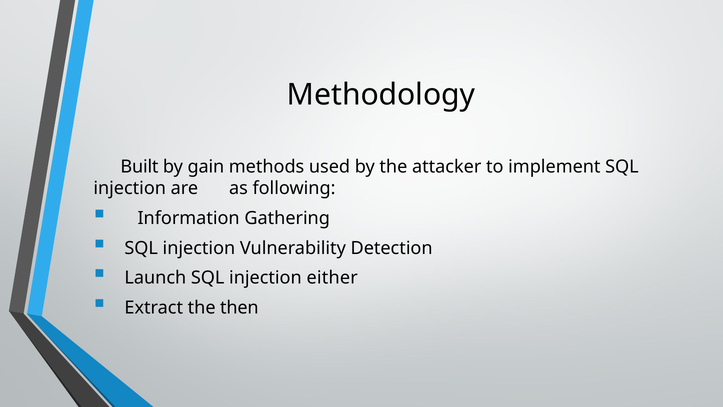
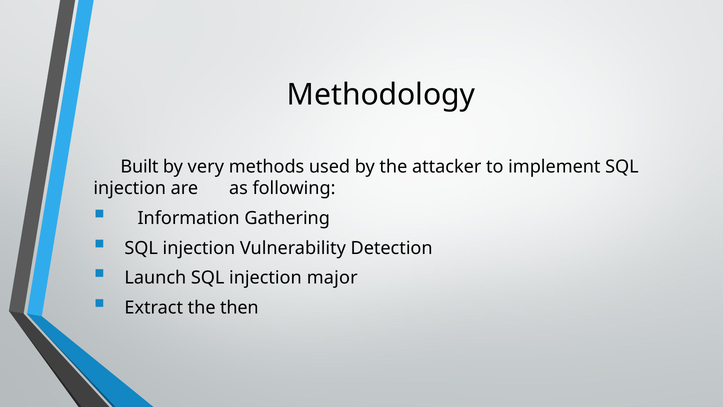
gain: gain -> very (206, 167)
either: either -> major (332, 278)
